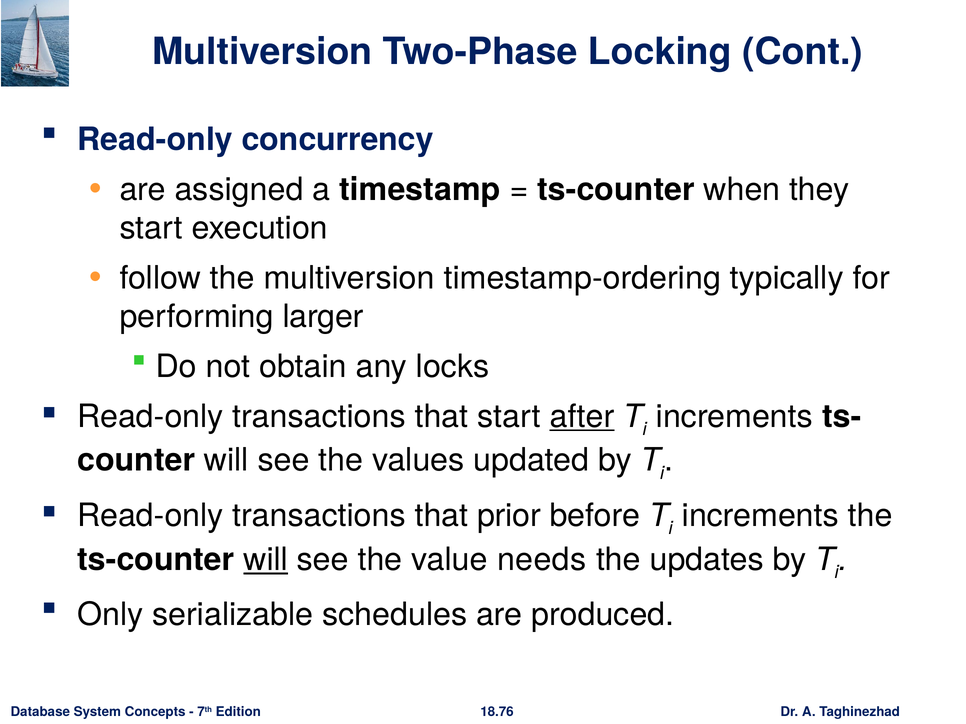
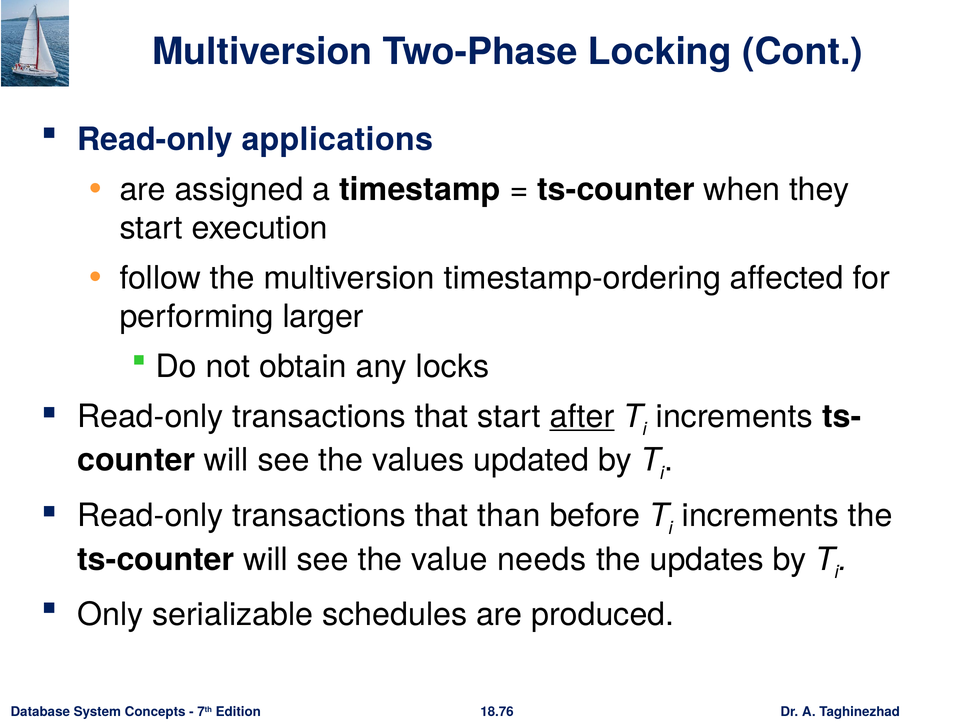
concurrency: concurrency -> applications (337, 140)
typically: typically -> affected (787, 278)
prior: prior -> than (509, 516)
will underline: present -> none (266, 560)
